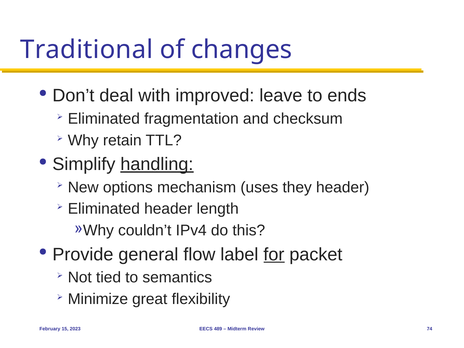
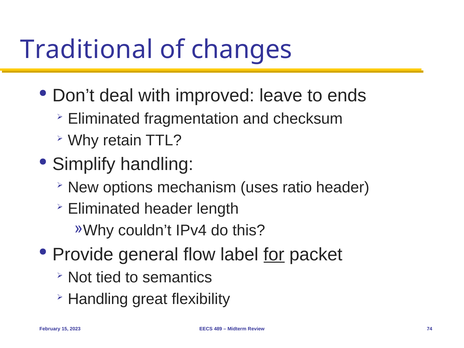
handling underline: present -> none (157, 164)
they: they -> ratio (297, 187)
Minimize: Minimize -> Handling (98, 299)
